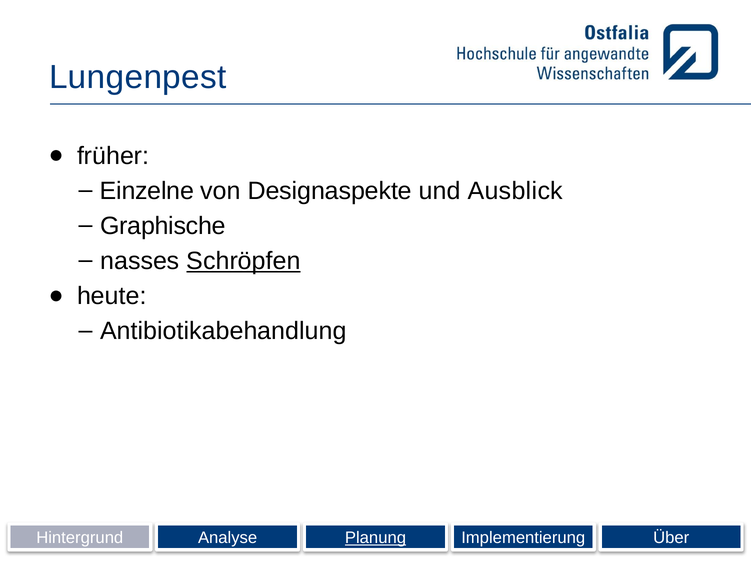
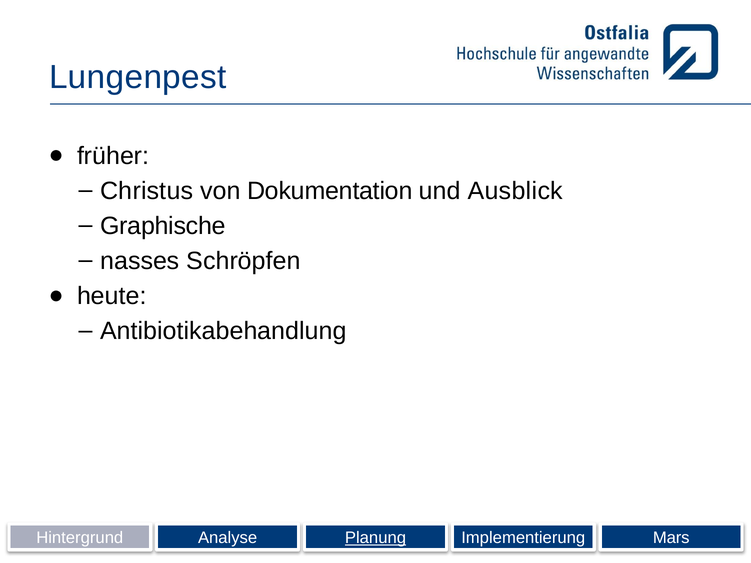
Einzelne: Einzelne -> Christus (147, 191)
Designaspekte: Designaspekte -> Dokumentation (330, 191)
Schröpfen underline: present -> none (243, 261)
Über: Über -> Mars (671, 538)
